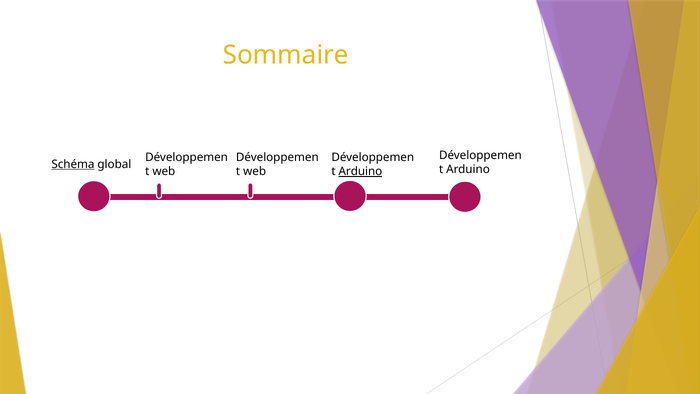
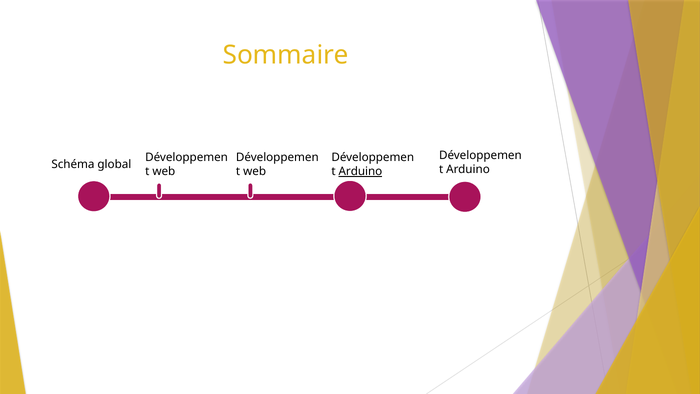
Schéma underline: present -> none (73, 164)
